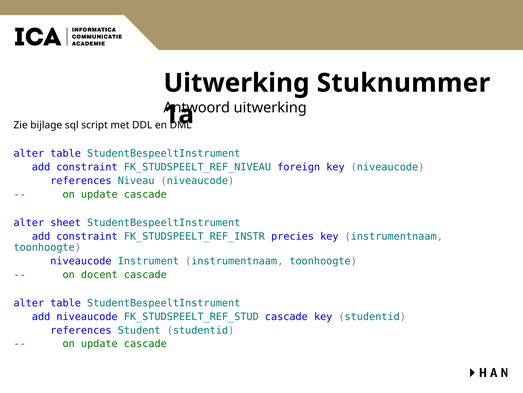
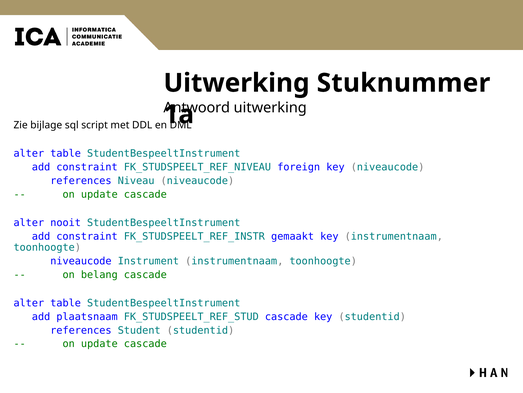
sheet: sheet -> nooit (66, 222)
precies: precies -> gemaakt (293, 236)
docent: docent -> belang (99, 274)
add niveaucode: niveaucode -> plaatsnaam (87, 316)
